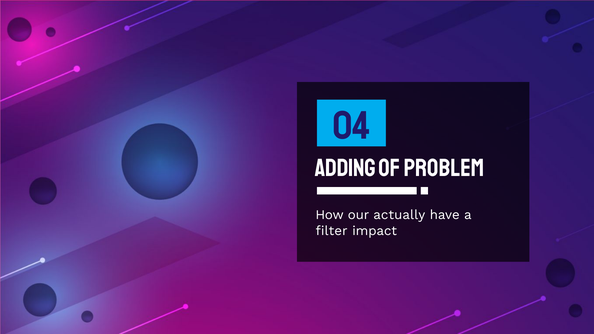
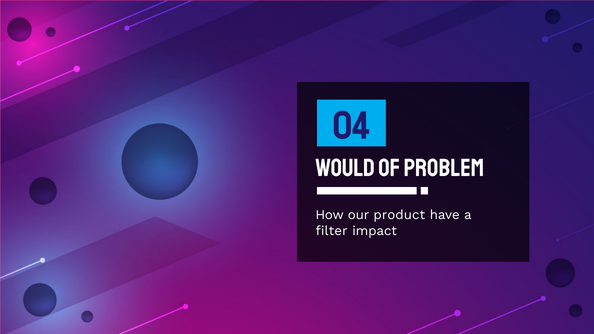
ADDING: ADDING -> WOULD (345, 168)
actually: actually -> product (399, 215)
